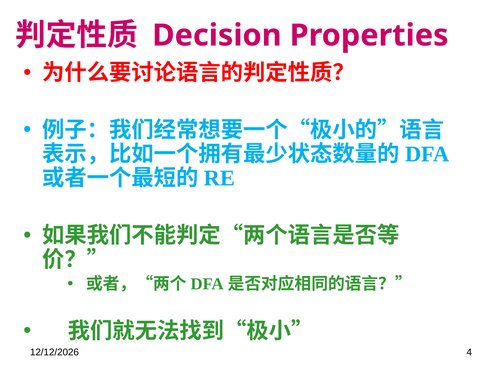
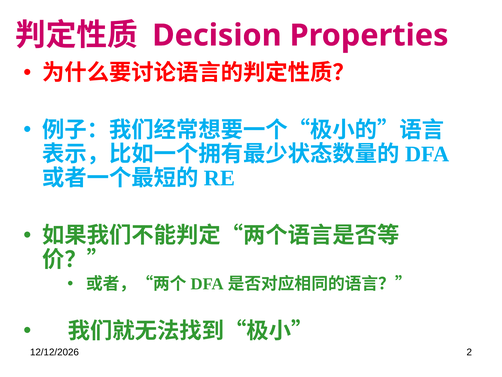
4: 4 -> 2 (469, 352)
